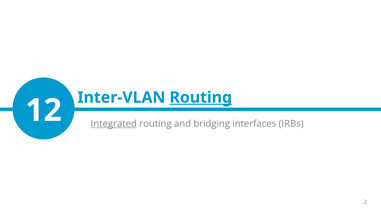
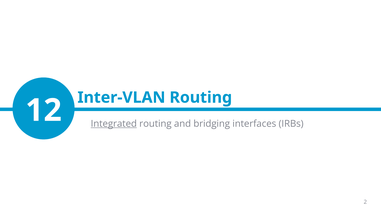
Routing underline: present -> none (201, 98)
